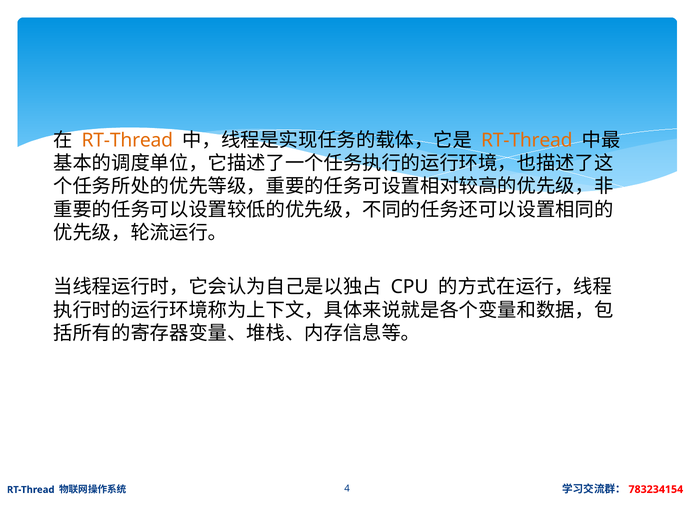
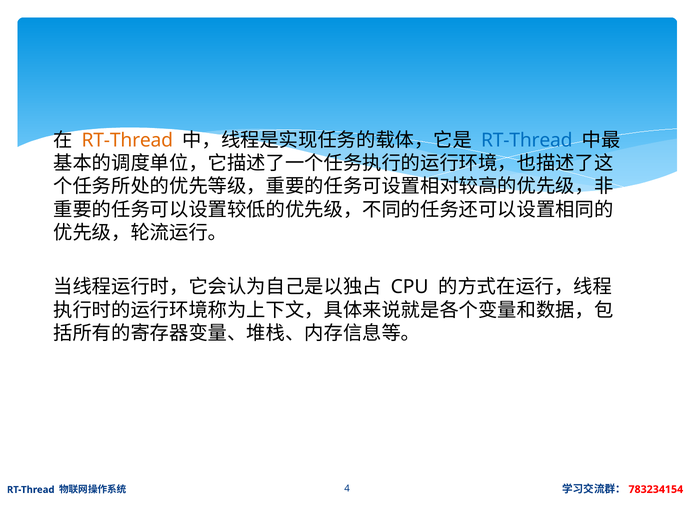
RT-Thread colour: orange -> blue (527, 140)
